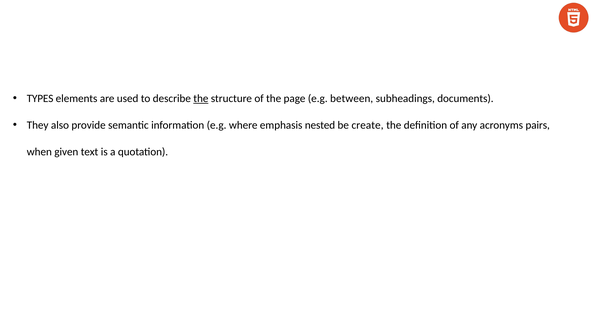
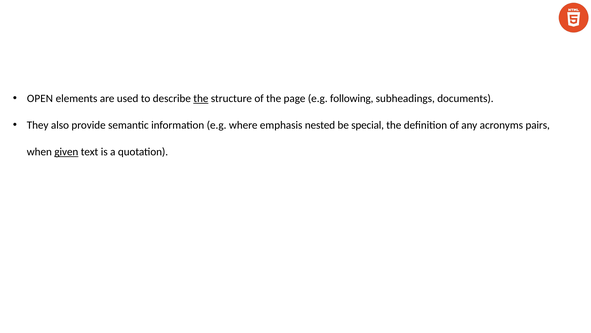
TYPES: TYPES -> OPEN (40, 98)
between: between -> following (352, 98)
create: create -> special (368, 125)
given underline: none -> present (66, 152)
